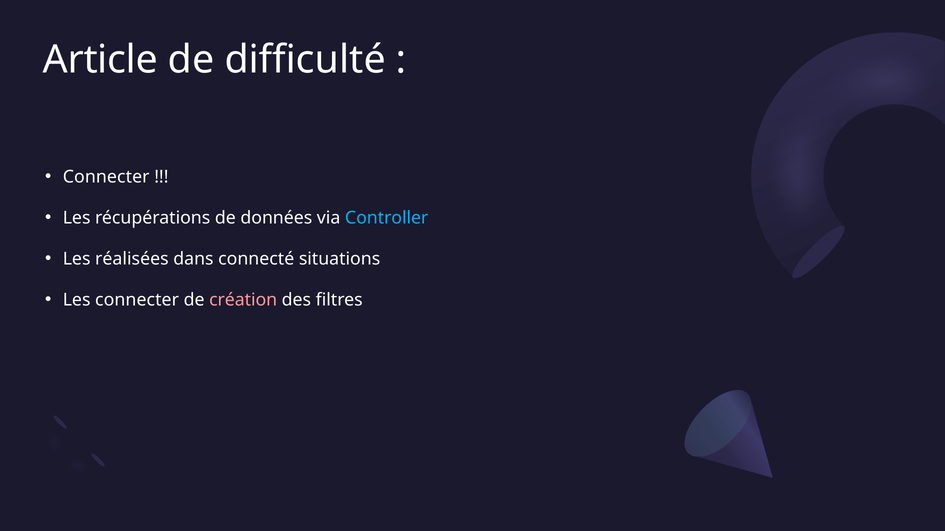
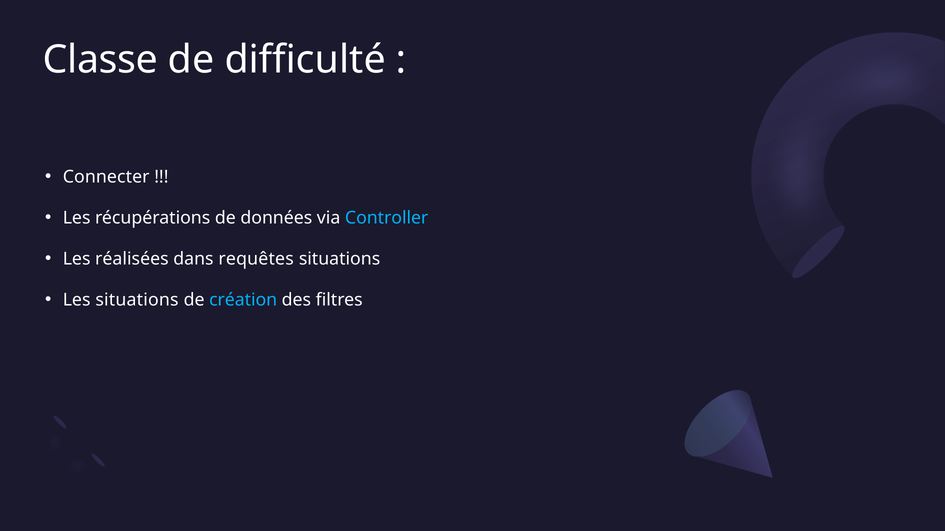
Article: Article -> Classe (100, 60)
connecté: connecté -> requêtes (256, 259)
Les connecter: connecter -> situations (137, 300)
création colour: pink -> light blue (243, 300)
